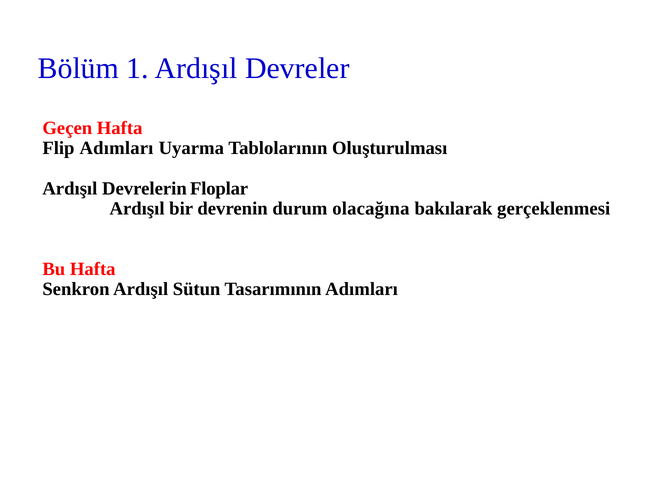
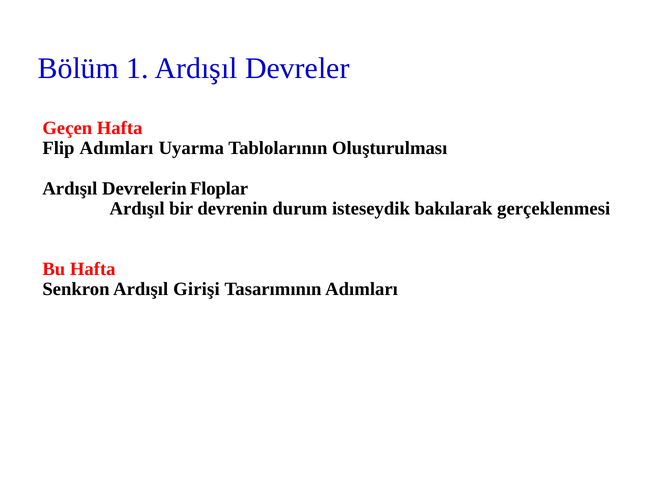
olacağına: olacağına -> isteseydik (371, 209)
Sütun: Sütun -> Girişi (196, 289)
